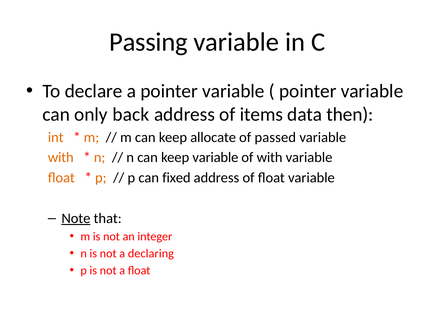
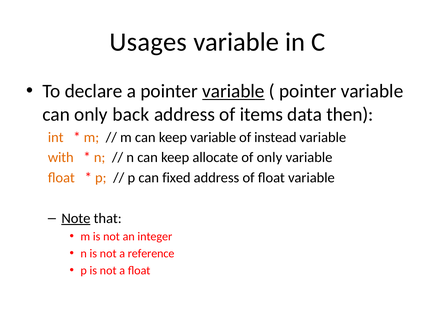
Passing: Passing -> Usages (148, 42)
variable underline: none -> present (233, 91)
keep allocate: allocate -> variable (213, 137)
passed: passed -> instead (275, 137)
keep variable: variable -> allocate (215, 158)
of with: with -> only (269, 158)
declaring: declaring -> reference (151, 254)
